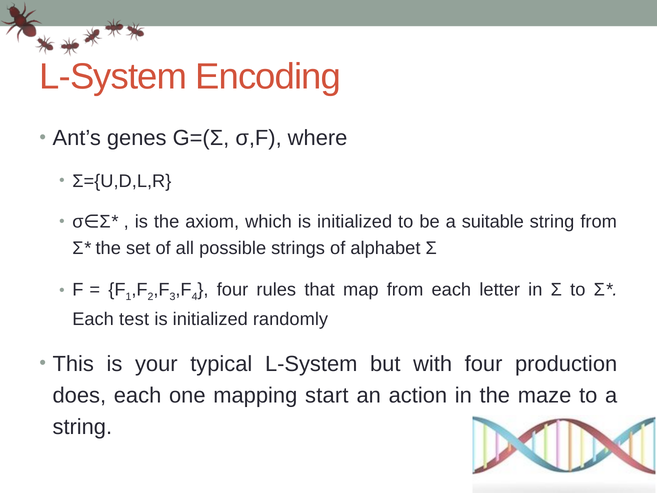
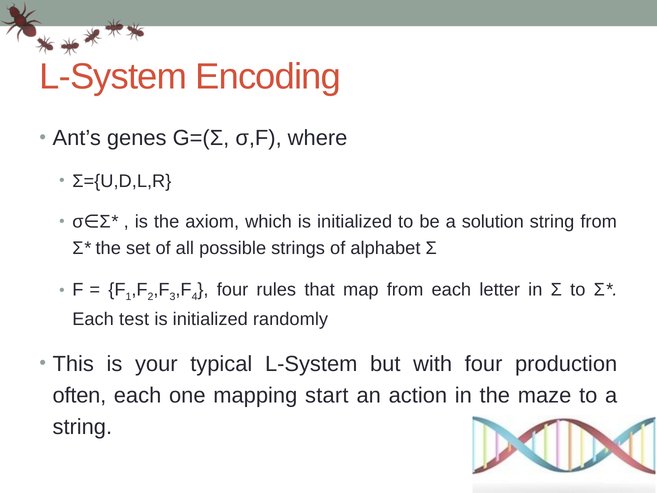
suitable: suitable -> solution (493, 222)
does: does -> often (79, 395)
